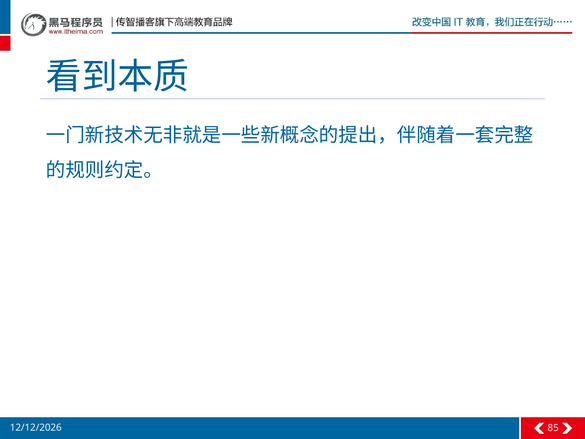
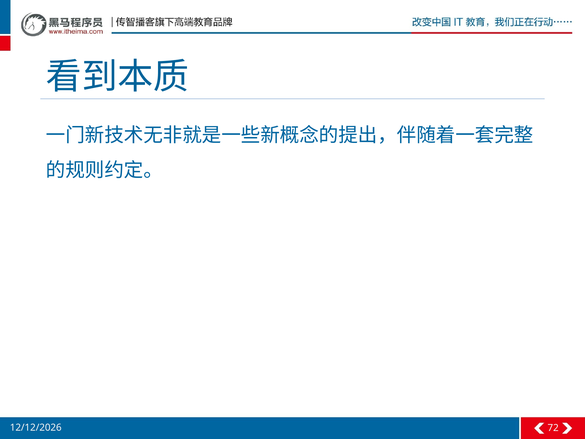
85: 85 -> 72 (553, 428)
